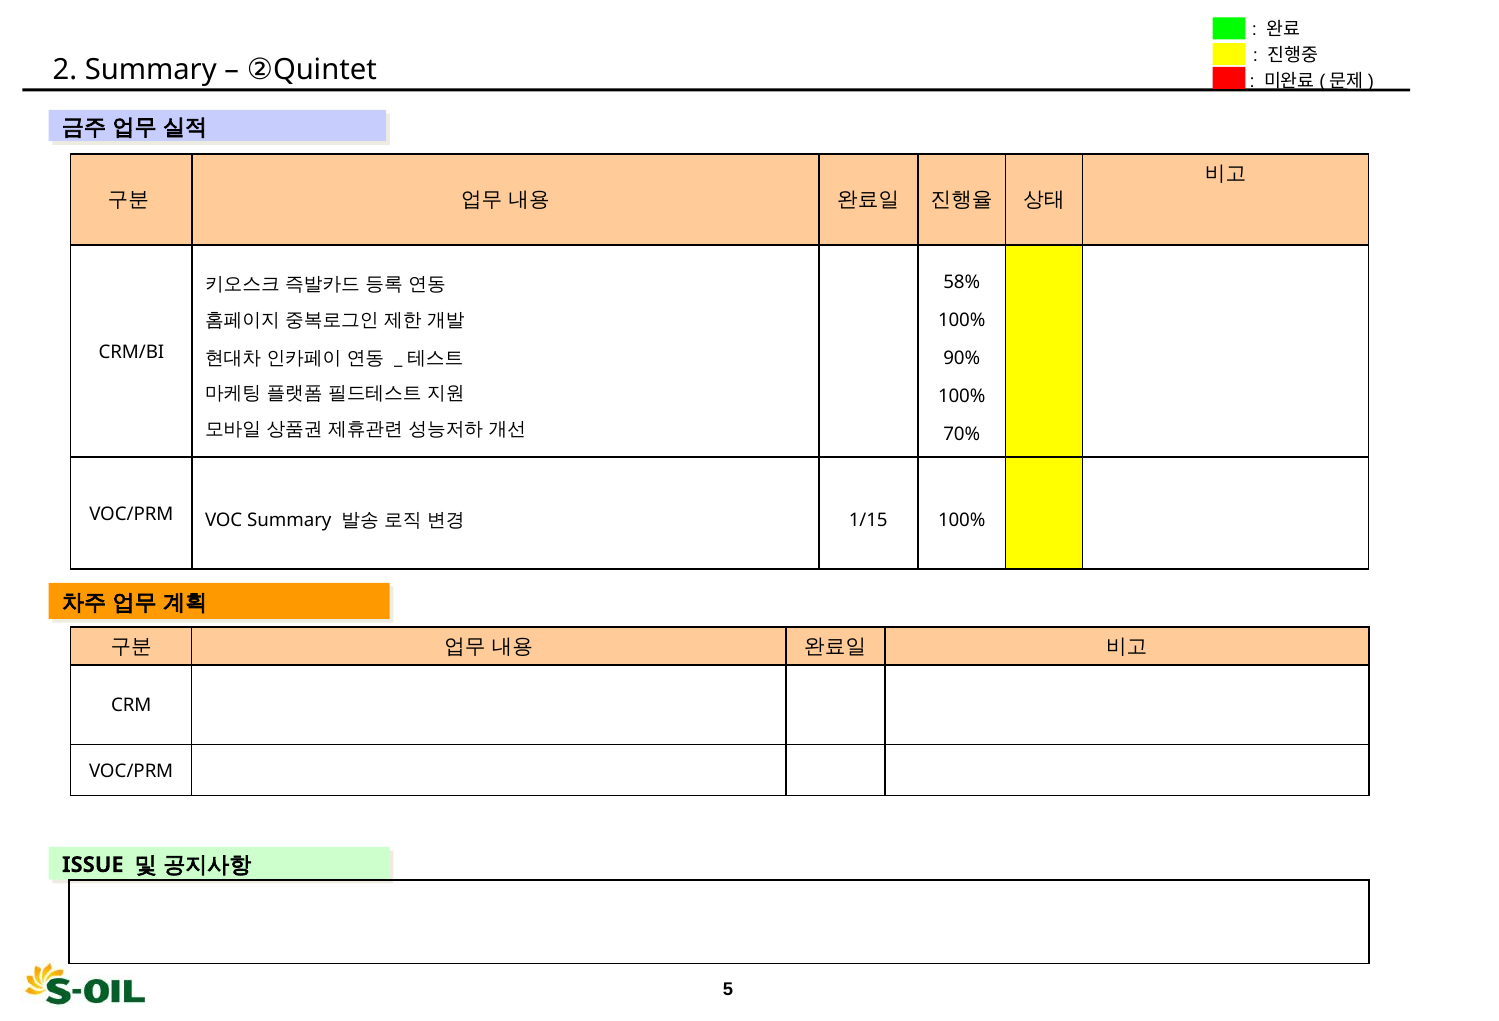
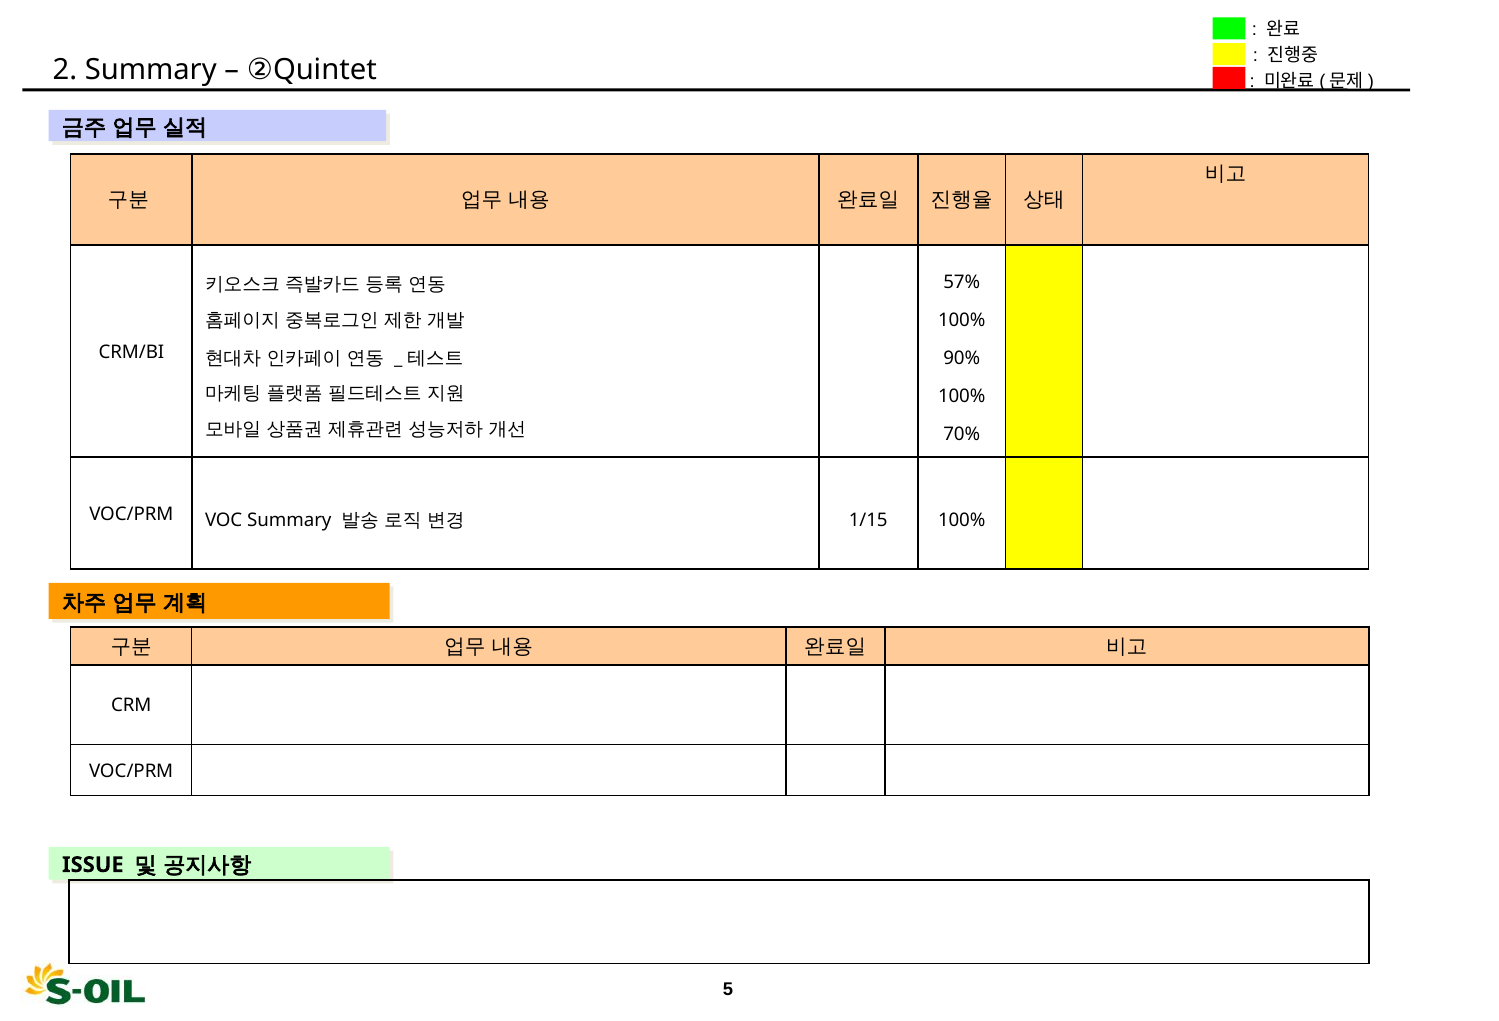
58%: 58% -> 57% (962, 282)
